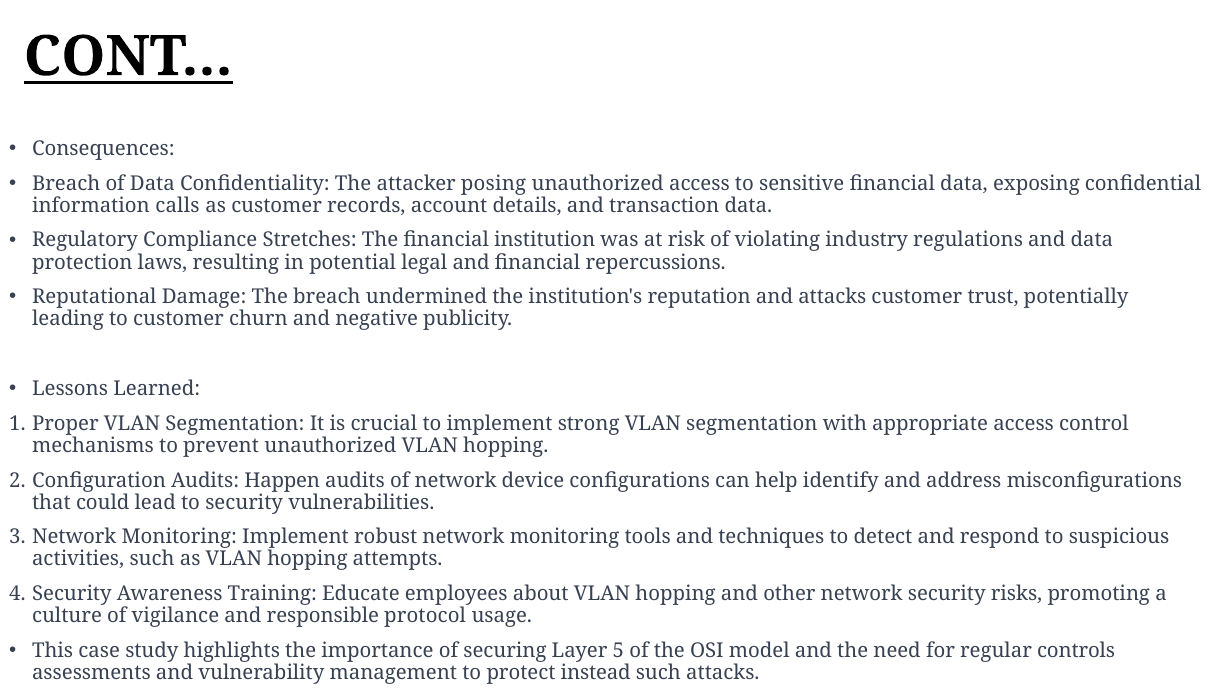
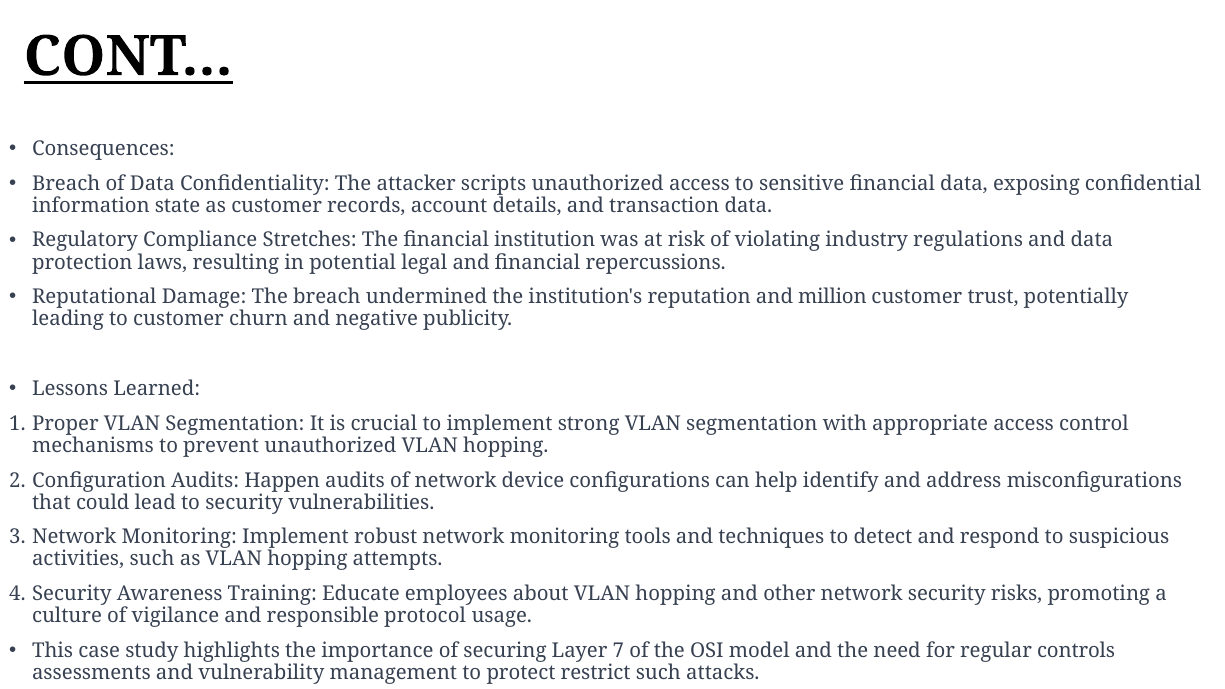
posing: posing -> scripts (494, 183)
calls: calls -> state (178, 205)
and attacks: attacks -> million (832, 297)
5: 5 -> 7 (618, 651)
instead: instead -> restrict (596, 673)
